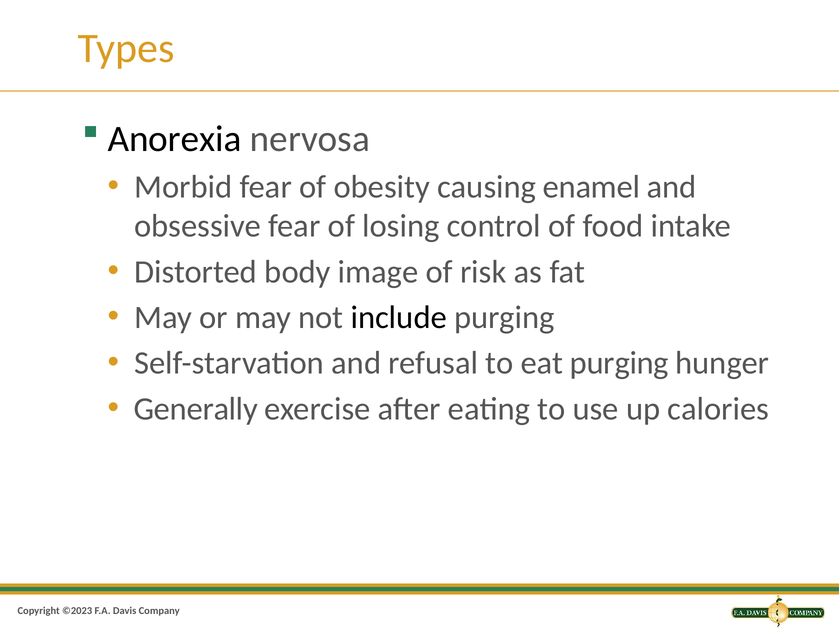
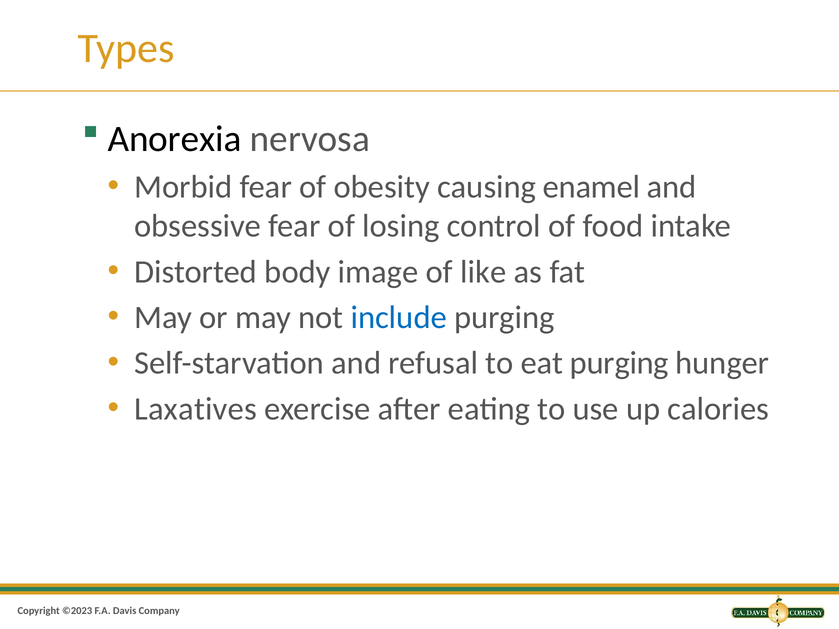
risk: risk -> like (483, 272)
include colour: black -> blue (399, 318)
Generally: Generally -> Laxatives (196, 409)
